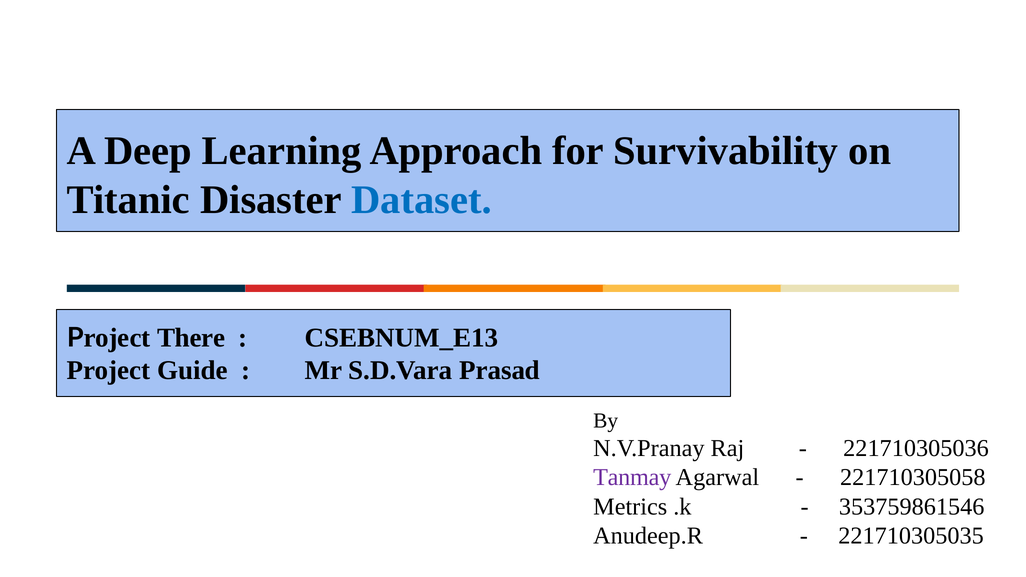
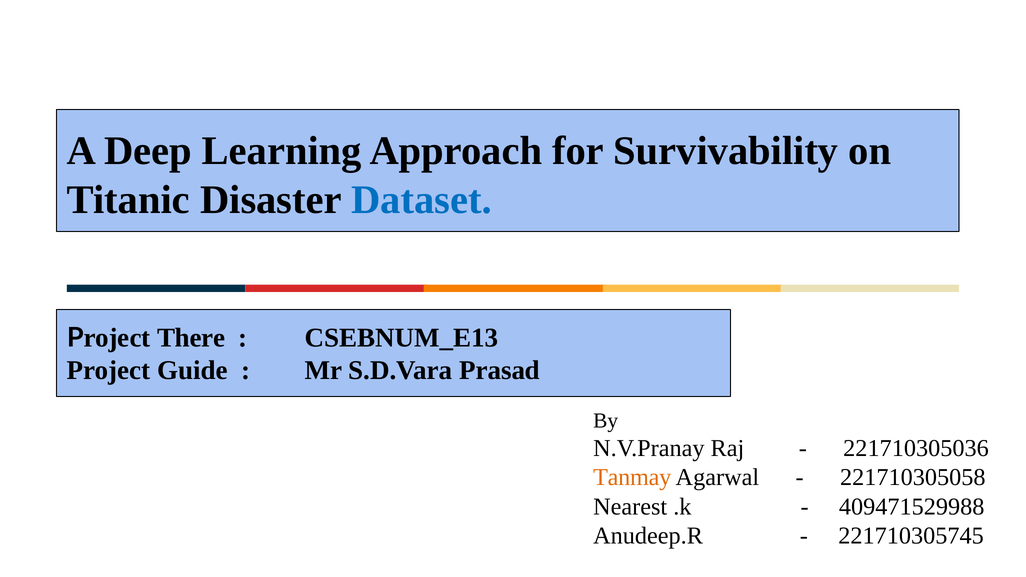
Tanmay colour: purple -> orange (632, 478)
Metrics: Metrics -> Nearest (630, 507)
353759861546: 353759861546 -> 409471529988 (912, 507)
221710305035: 221710305035 -> 221710305745 (911, 536)
